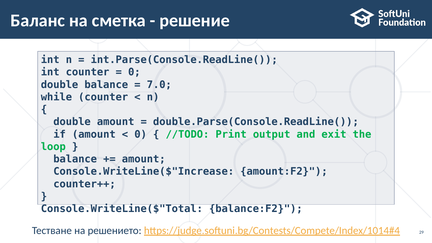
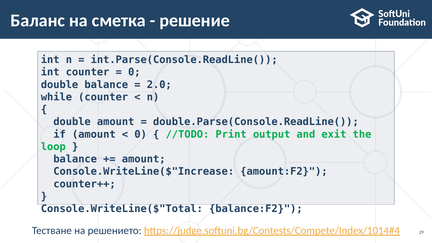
7.0: 7.0 -> 2.0 (159, 85)
